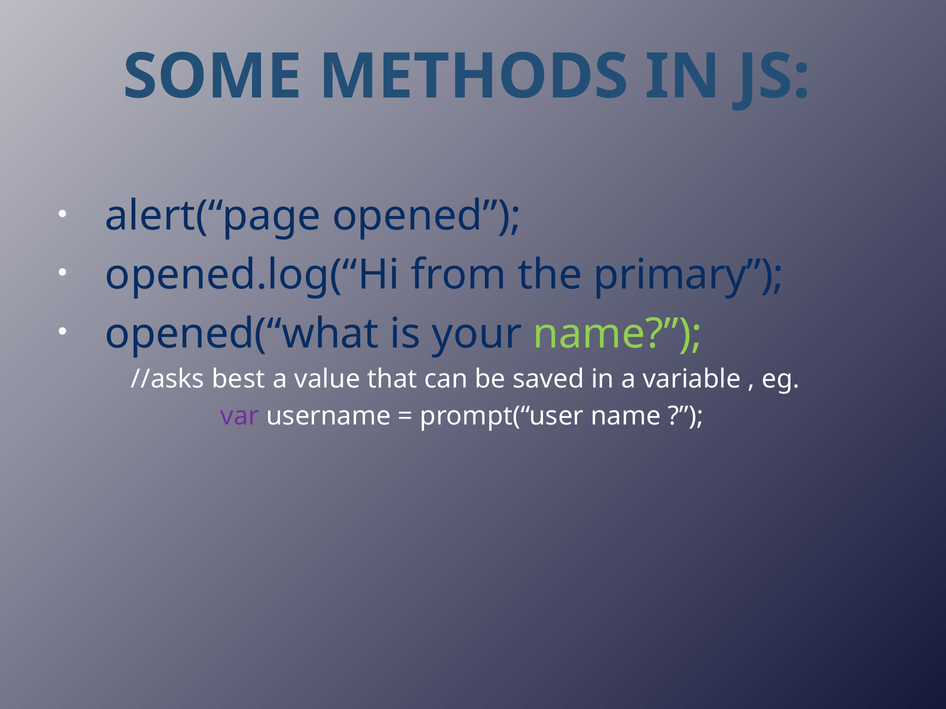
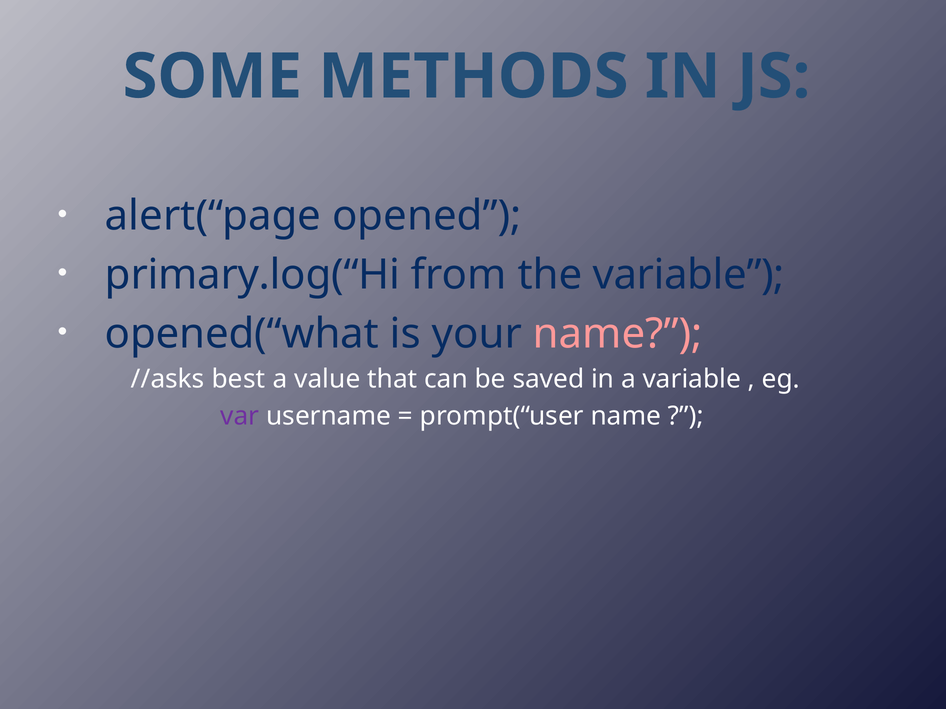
opened.log(“Hi: opened.log(“Hi -> primary.log(“Hi (253, 275)
the primary: primary -> variable (689, 275)
name colour: light green -> pink (618, 334)
